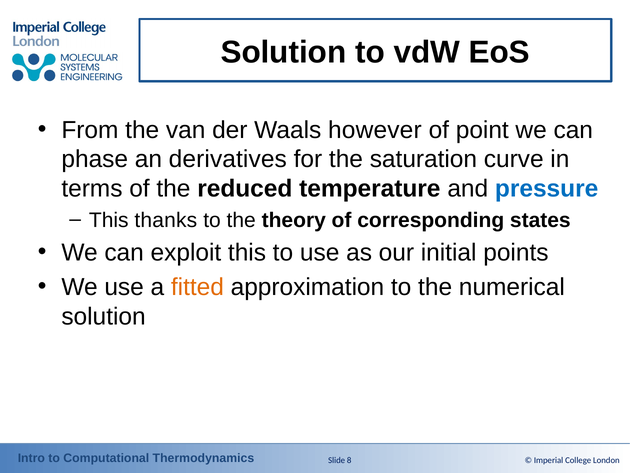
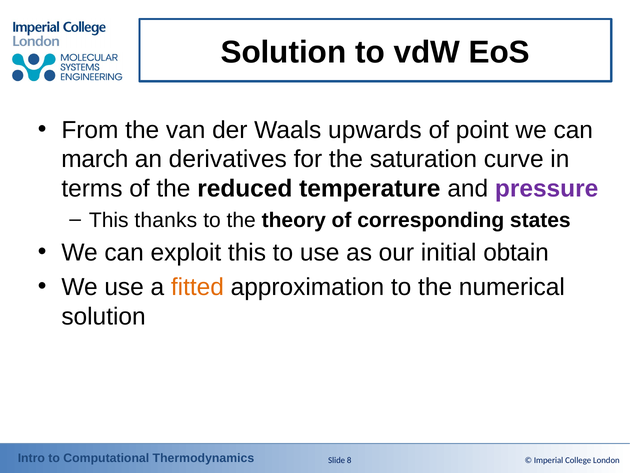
however: however -> upwards (375, 130)
phase: phase -> march (95, 159)
pressure colour: blue -> purple (547, 189)
points: points -> obtain (516, 252)
